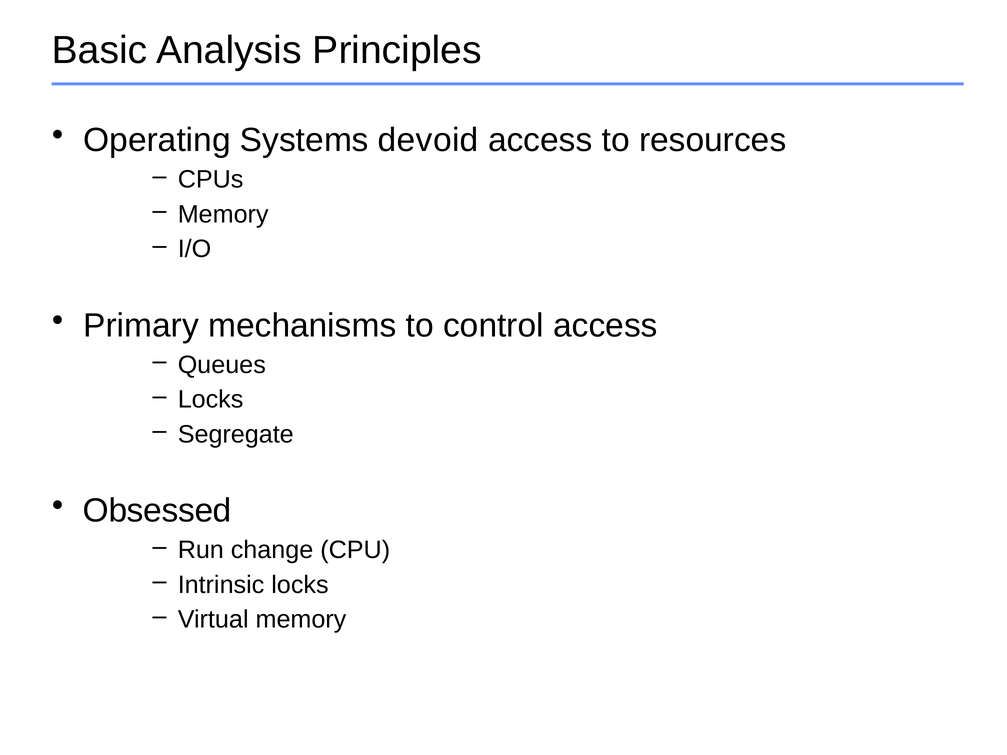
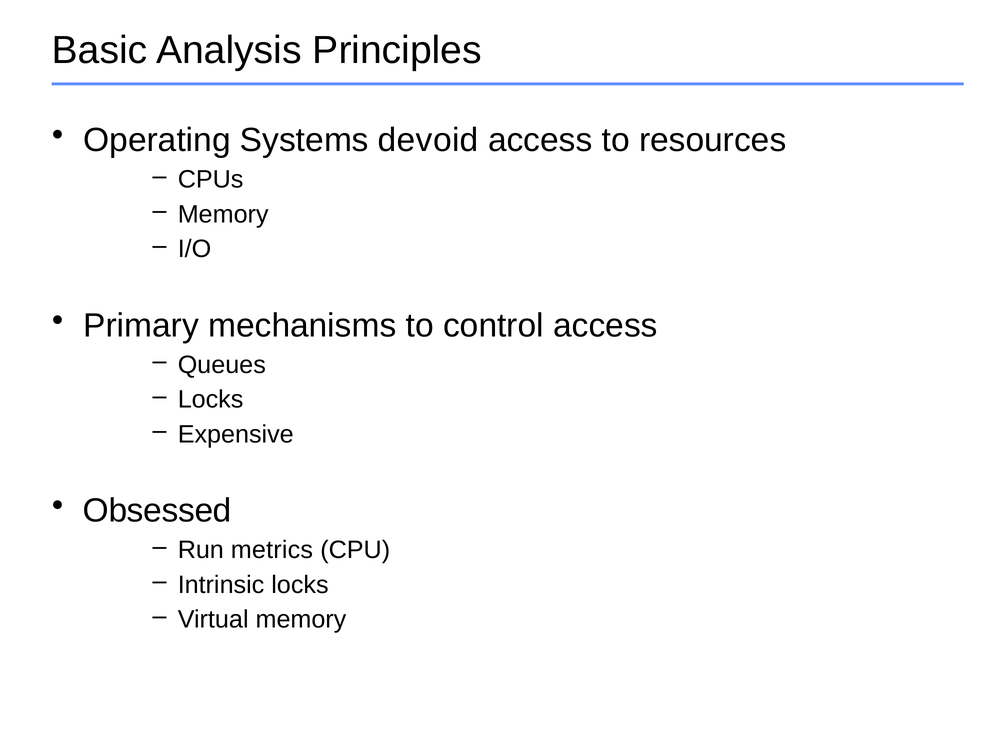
Segregate: Segregate -> Expensive (236, 434)
change: change -> metrics (272, 550)
